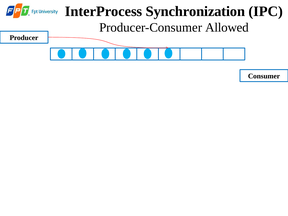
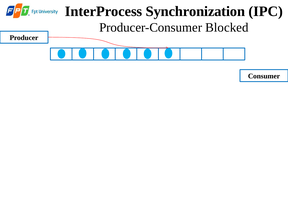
Allowed: Allowed -> Blocked (227, 28)
